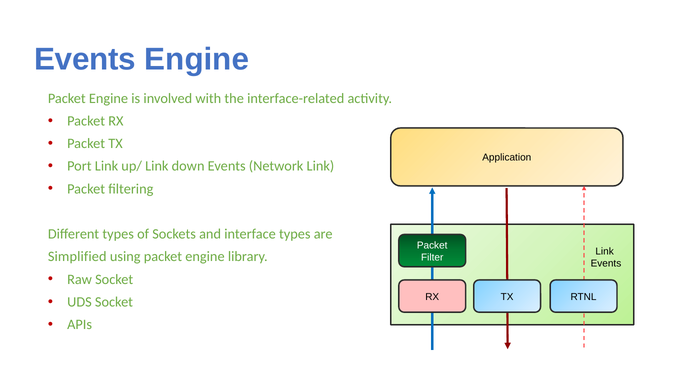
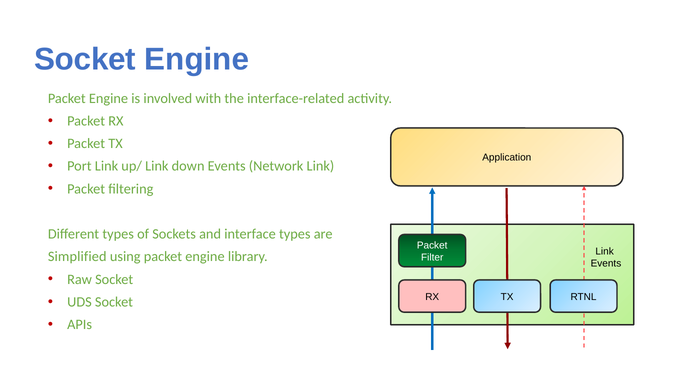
Events: Events -> Socket (85, 59)
